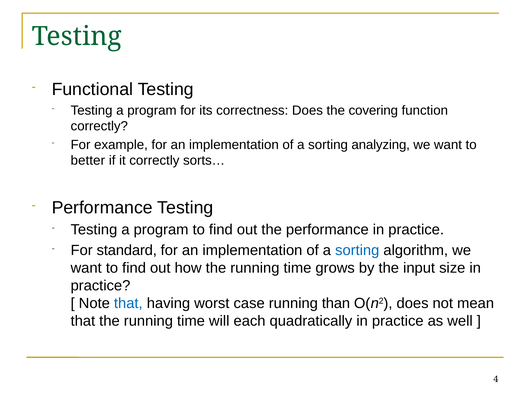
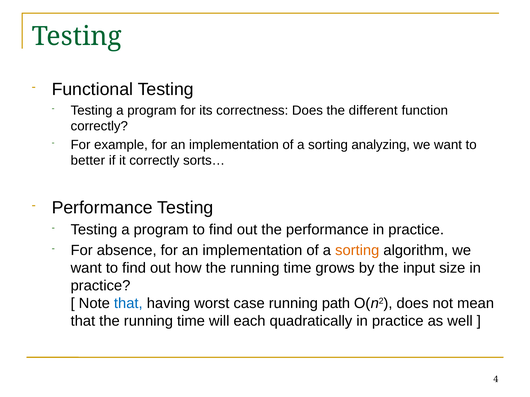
covering: covering -> different (373, 110)
standard: standard -> absence (127, 251)
sorting colour: blue -> orange (357, 251)
than: than -> path (336, 304)
